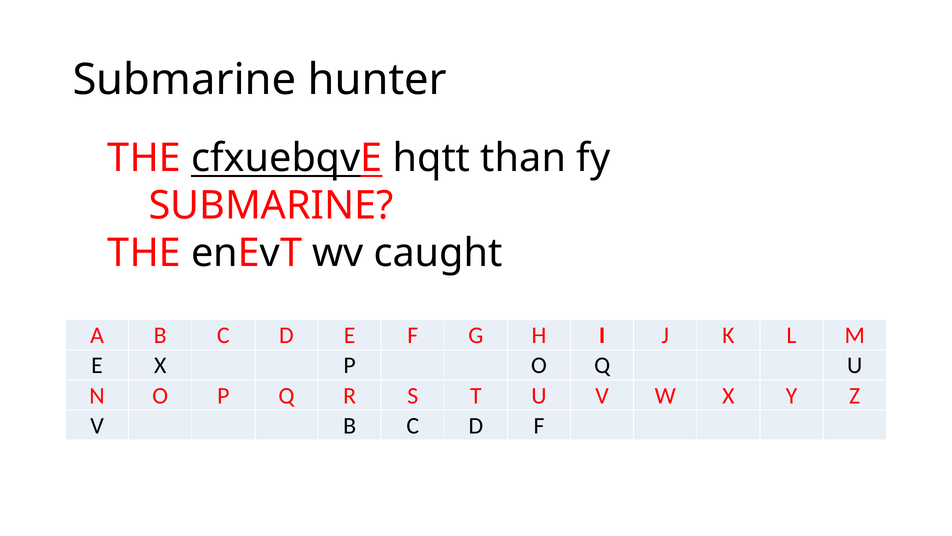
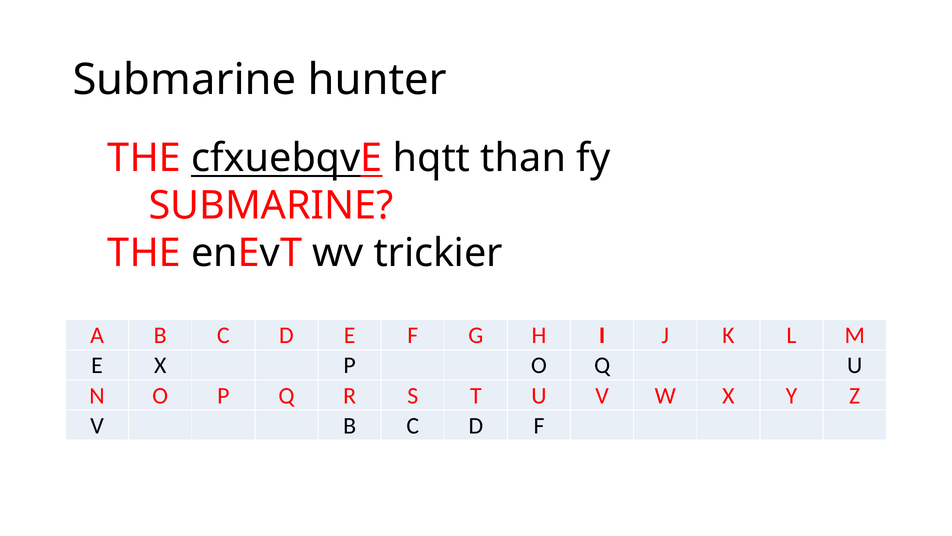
caught: caught -> trickier (438, 253)
